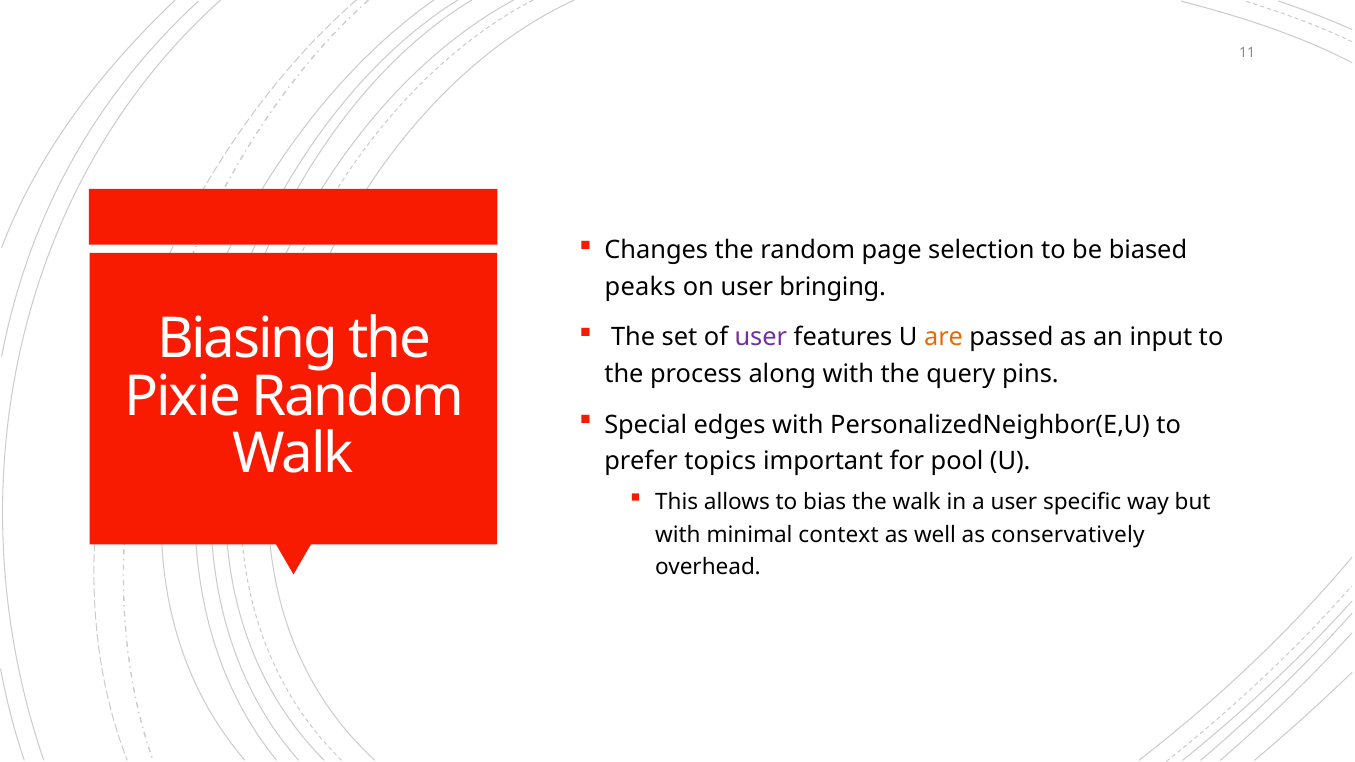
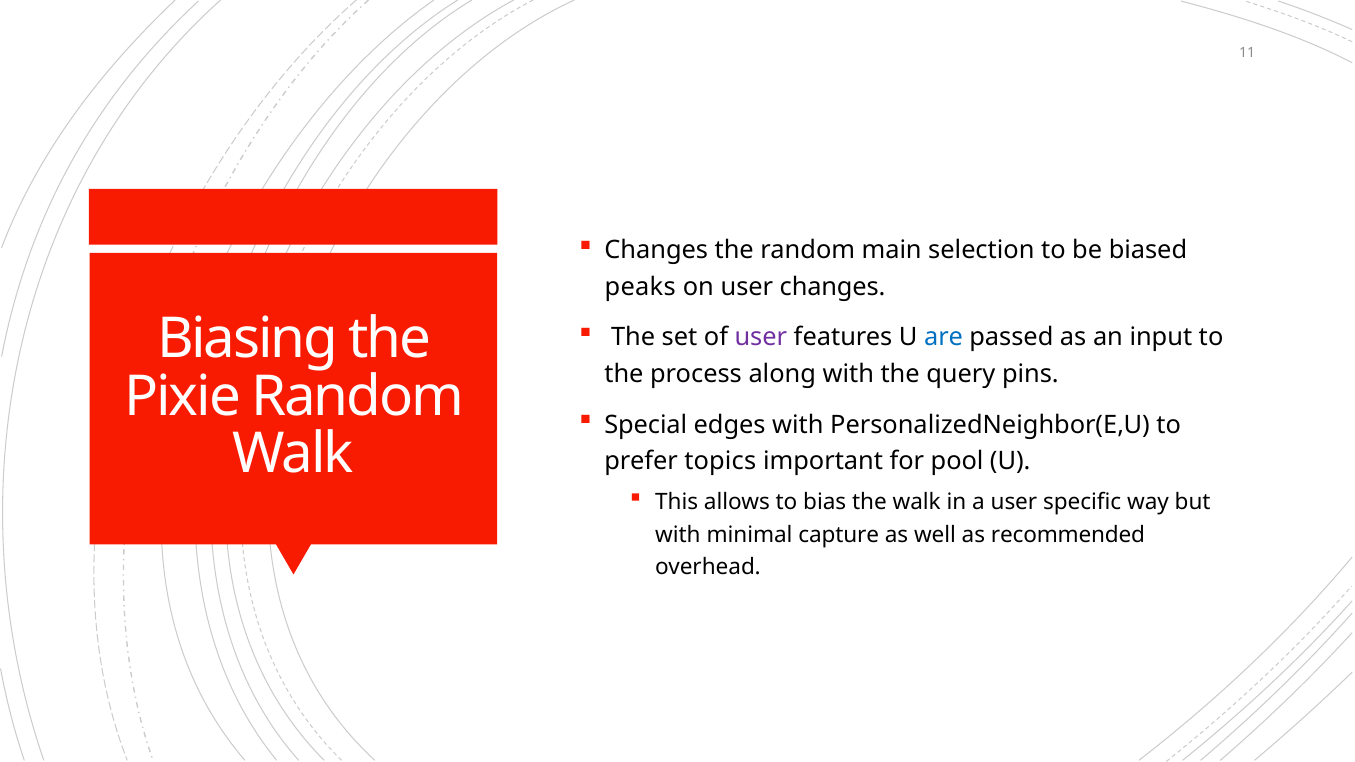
page: page -> main (892, 250)
user bringing: bringing -> changes (833, 287)
are colour: orange -> blue (944, 338)
context: context -> capture (839, 535)
conservatively: conservatively -> recommended (1068, 535)
